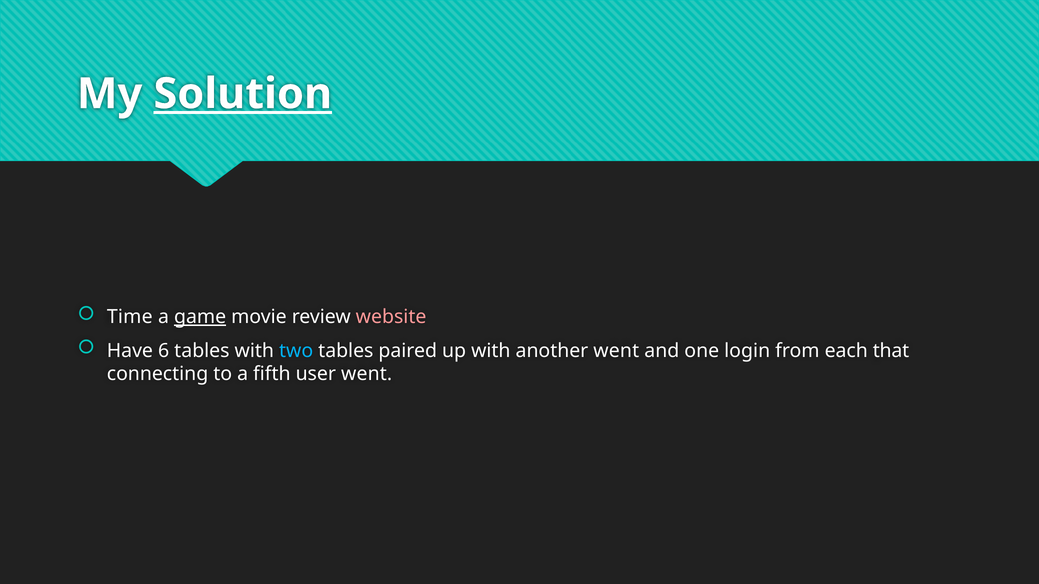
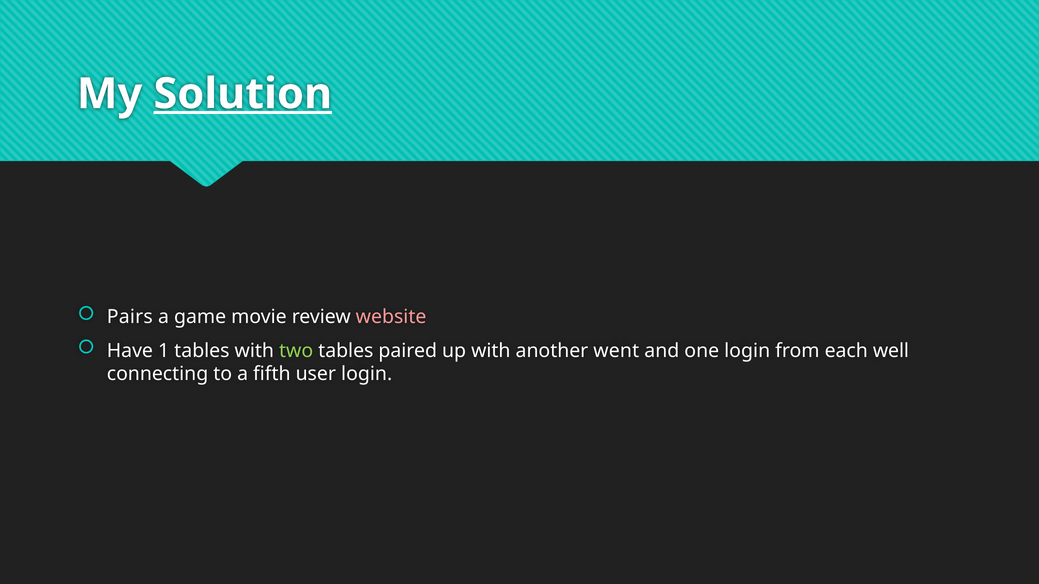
Time: Time -> Pairs (130, 317)
game underline: present -> none (200, 317)
6: 6 -> 1 (164, 351)
two colour: light blue -> light green (296, 351)
that: that -> well (891, 351)
user went: went -> login (367, 374)
